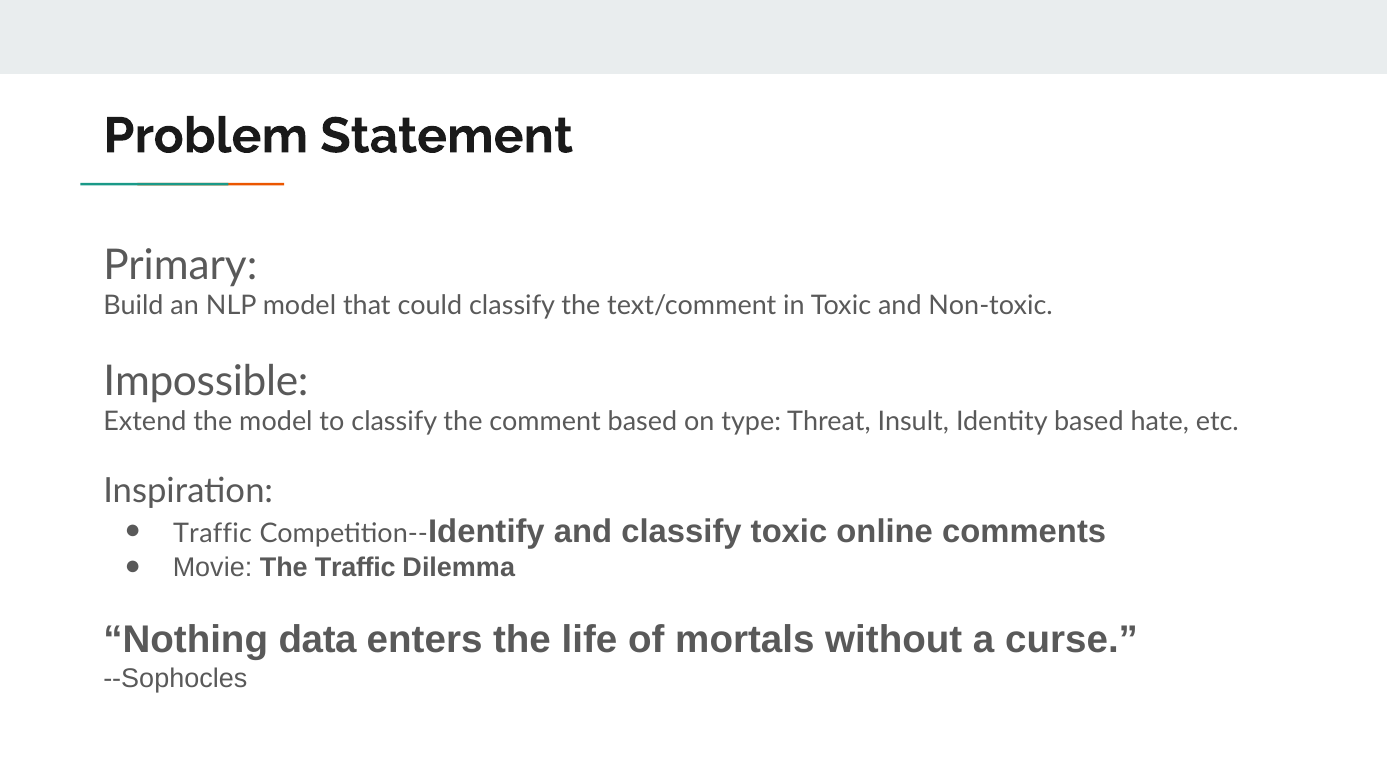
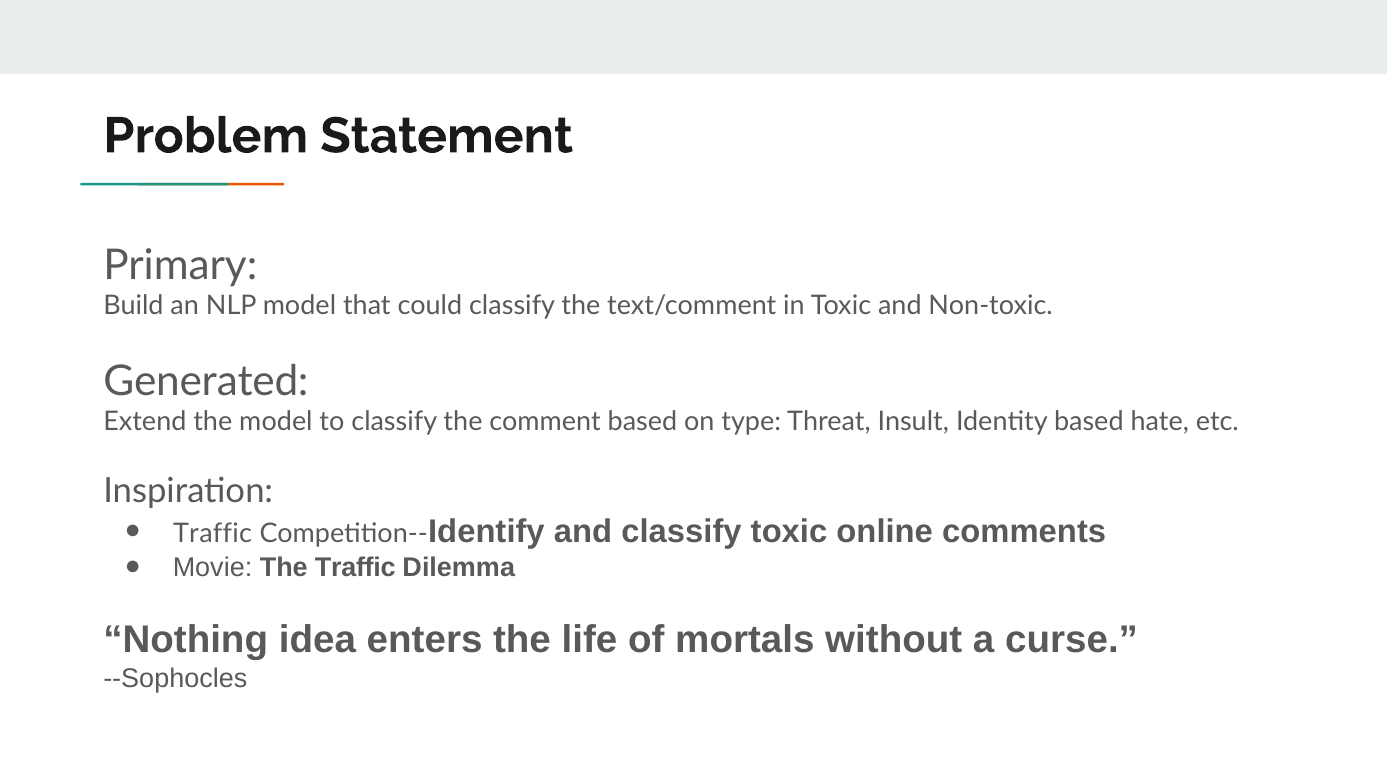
Impossible: Impossible -> Generated (206, 381)
data: data -> idea (317, 640)
